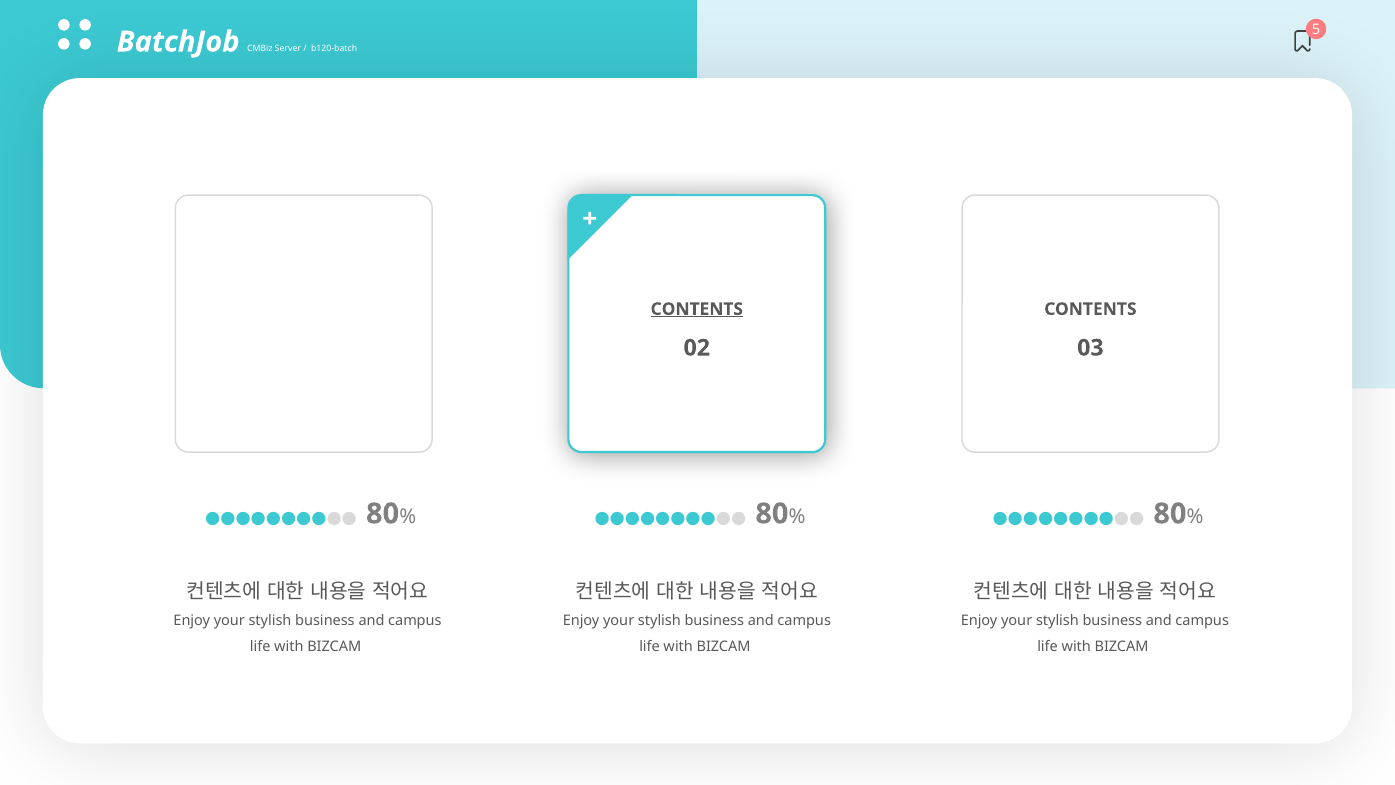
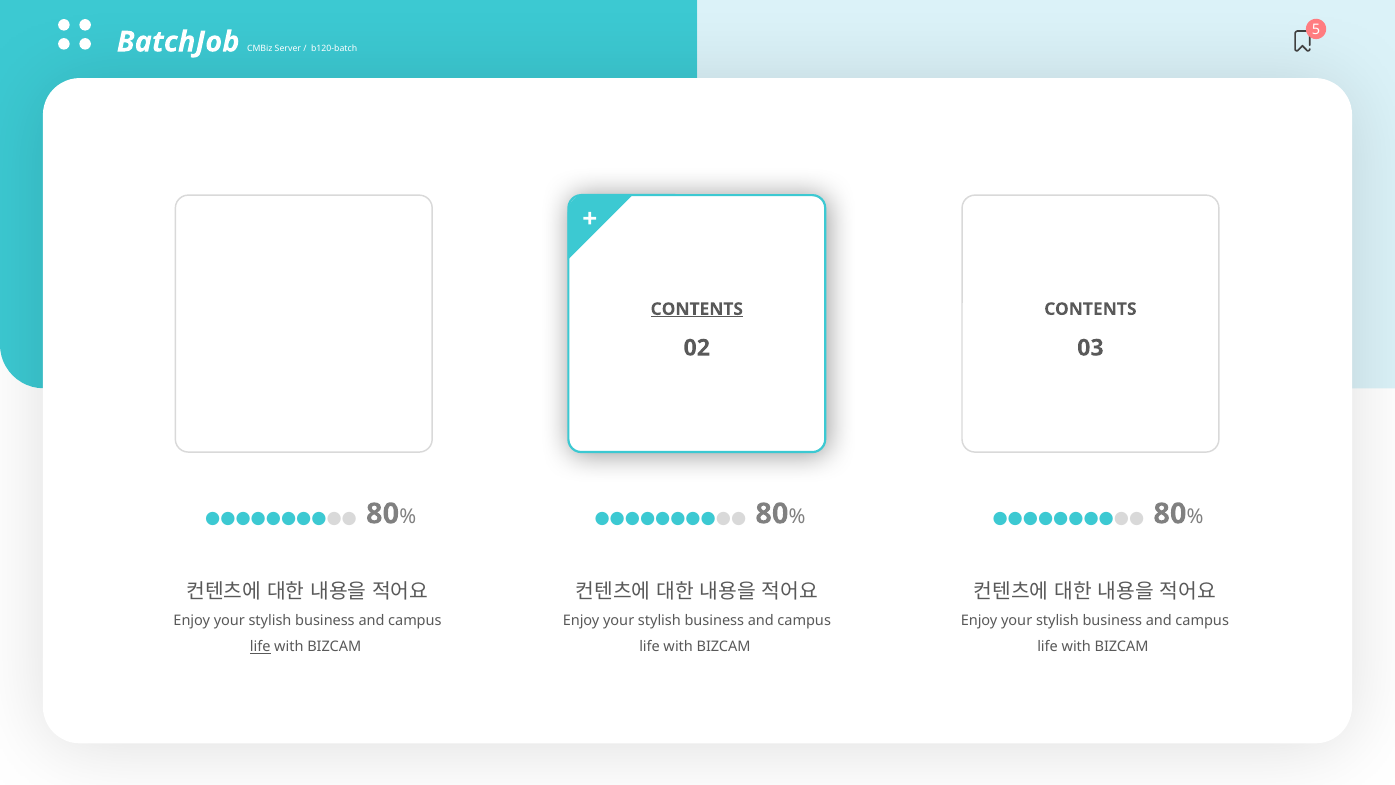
life underline: none -> present (260, 647)
